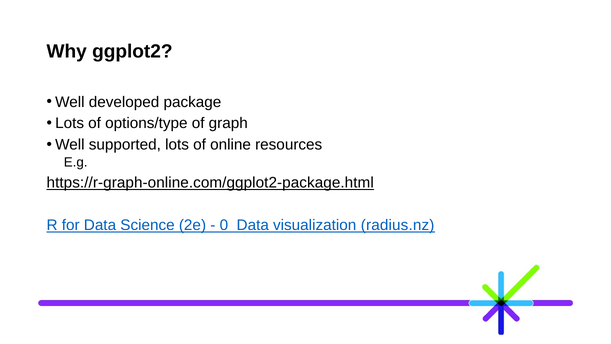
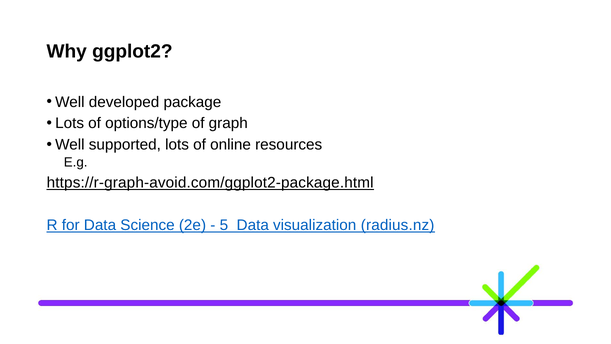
https://r-graph-online.com/ggplot2-package.html: https://r-graph-online.com/ggplot2-package.html -> https://r-graph-avoid.com/ggplot2-package.html (210, 183)
0: 0 -> 5 (224, 225)
